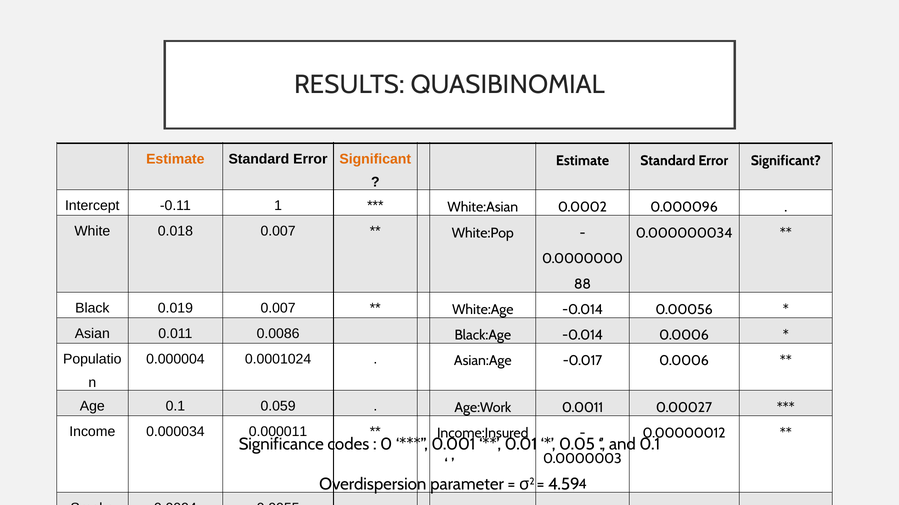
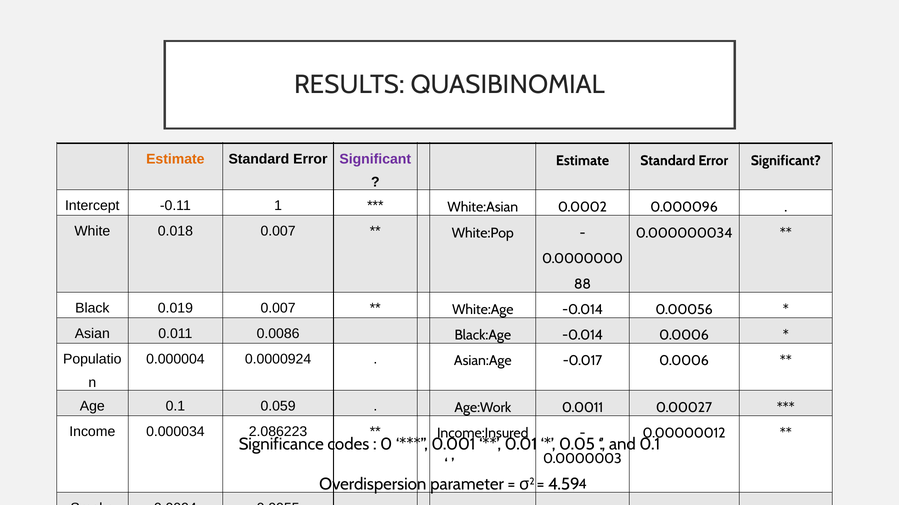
Significant colour: orange -> purple (375, 159)
0.0001024: 0.0001024 -> 0.0000924 (278, 360)
0.000011: 0.000011 -> 2.086223 (278, 432)
